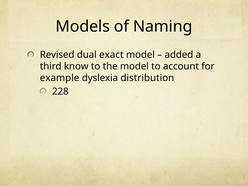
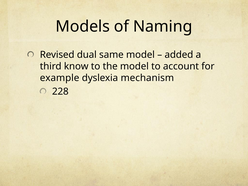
exact: exact -> same (111, 55)
distribution: distribution -> mechanism (147, 78)
